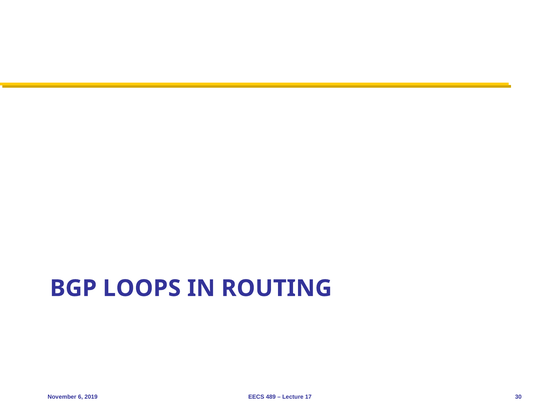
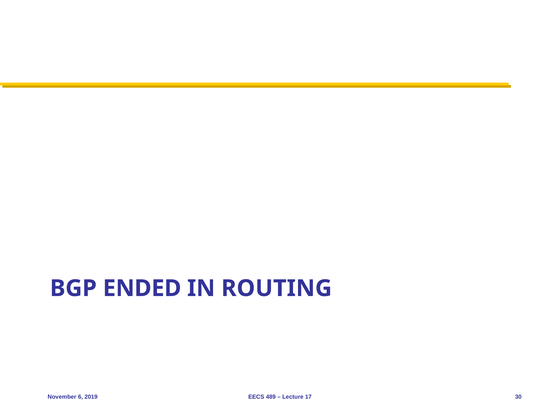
LOOPS: LOOPS -> ENDED (142, 288)
